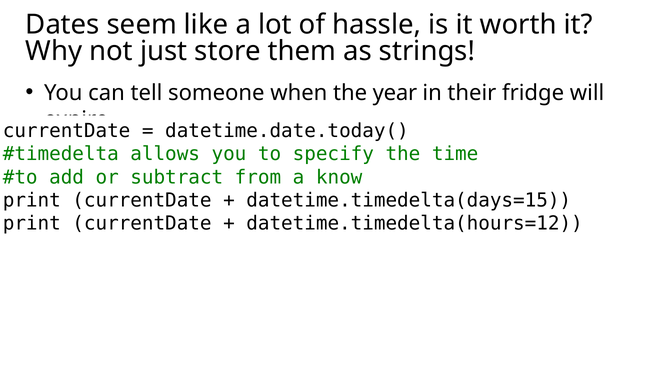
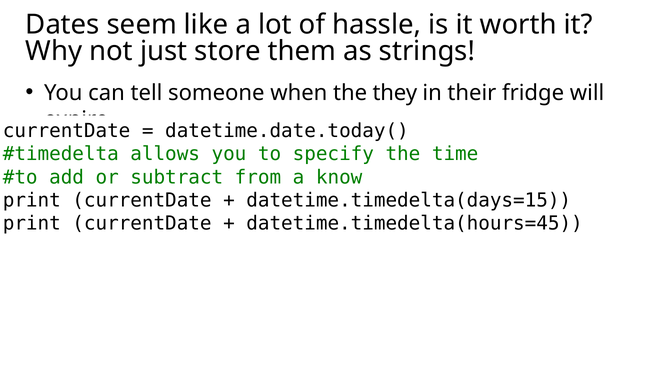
year: year -> they (395, 93)
datetime.timedelta(hours=12: datetime.timedelta(hours=12 -> datetime.timedelta(hours=45 (415, 223)
